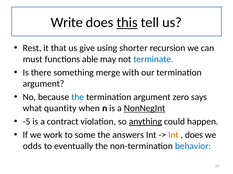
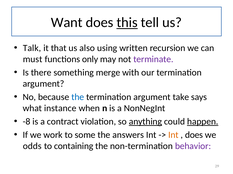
Write: Write -> Want (67, 23)
Rest: Rest -> Talk (32, 48)
give: give -> also (87, 48)
shorter: shorter -> written (134, 48)
able: able -> only (90, 59)
terminate colour: blue -> purple (153, 59)
zero: zero -> take (181, 97)
quantity: quantity -> instance (60, 109)
NonNegInt underline: present -> none (145, 109)
-5: -5 -> -8 (27, 122)
happen underline: none -> present (203, 122)
eventually: eventually -> containing (74, 147)
behavior colour: blue -> purple (193, 147)
